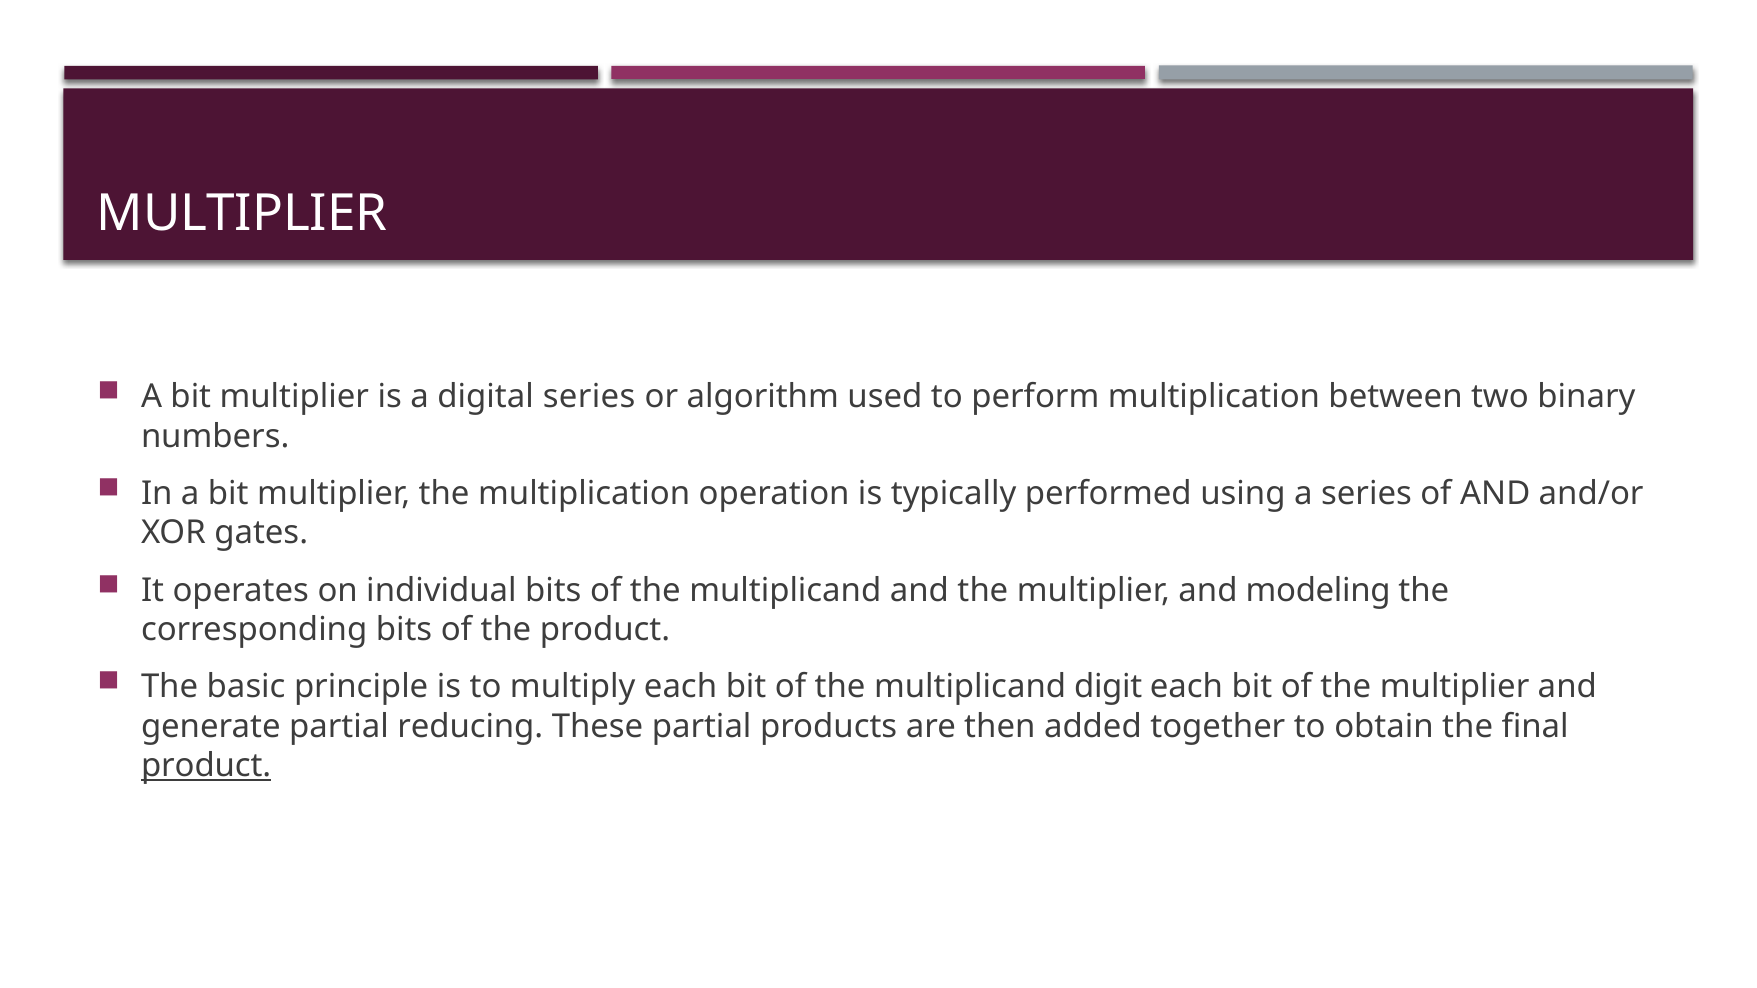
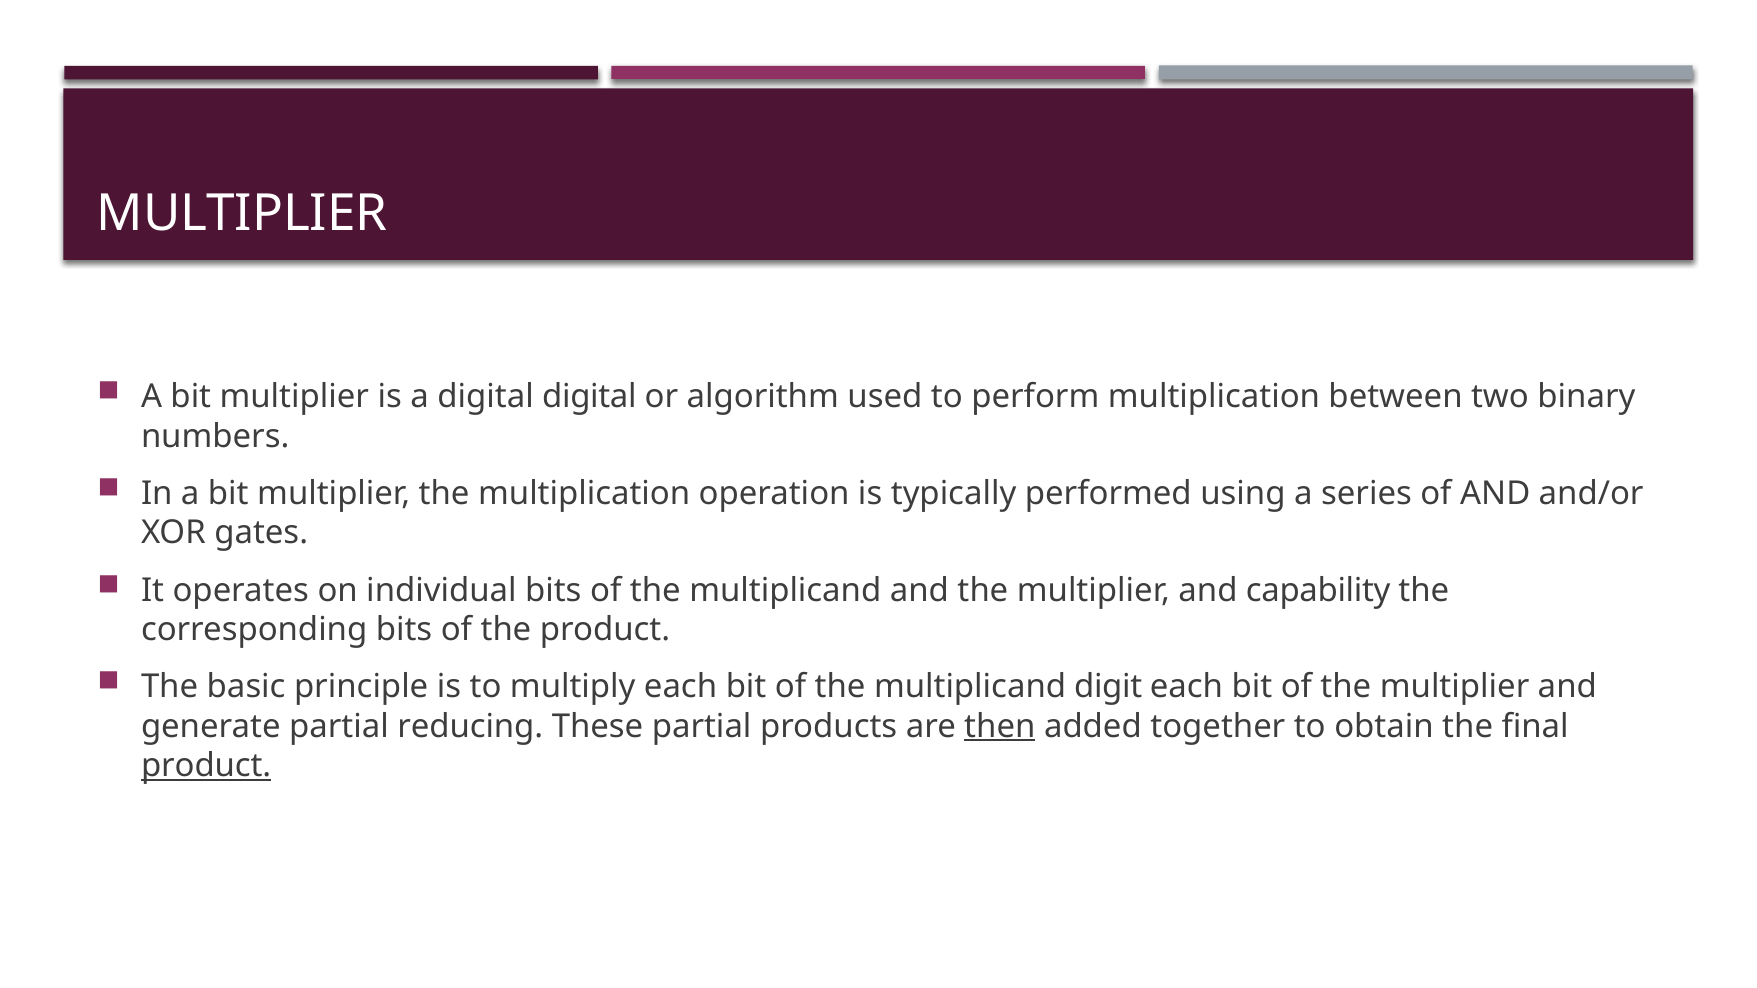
digital series: series -> digital (589, 397)
modeling: modeling -> capability (1318, 590)
then underline: none -> present (1000, 727)
